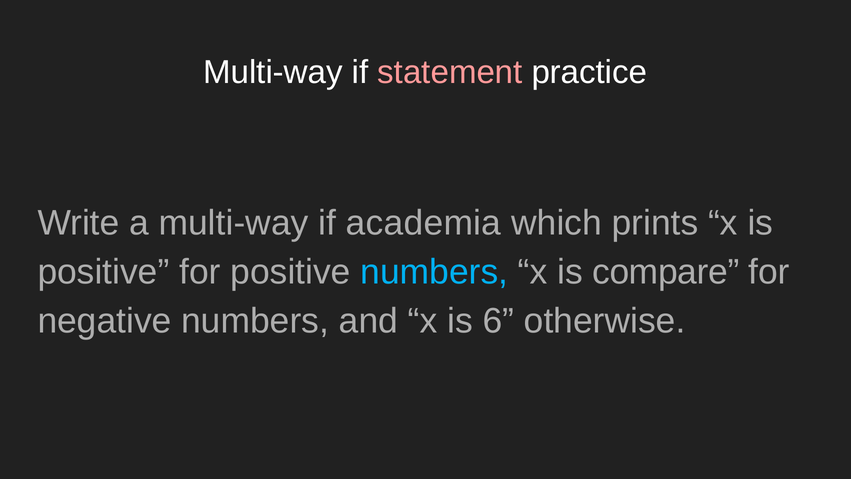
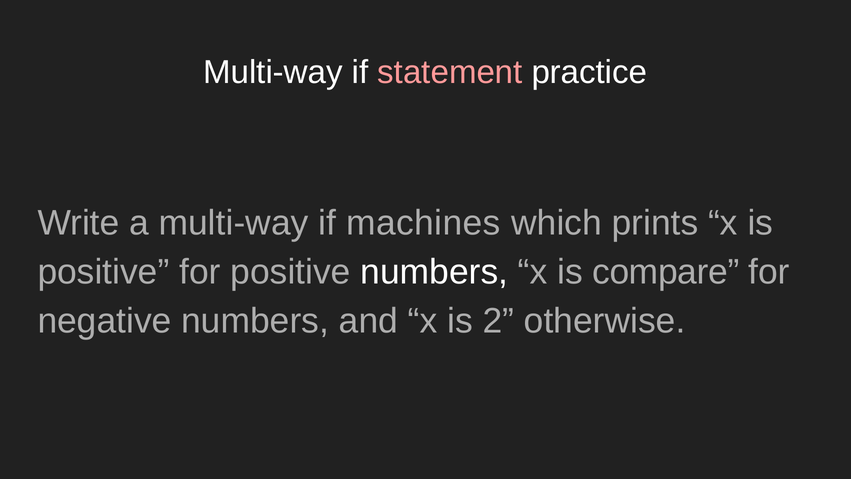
academia: academia -> machines (423, 223)
numbers colour: light blue -> white (434, 272)
6: 6 -> 2 (498, 321)
